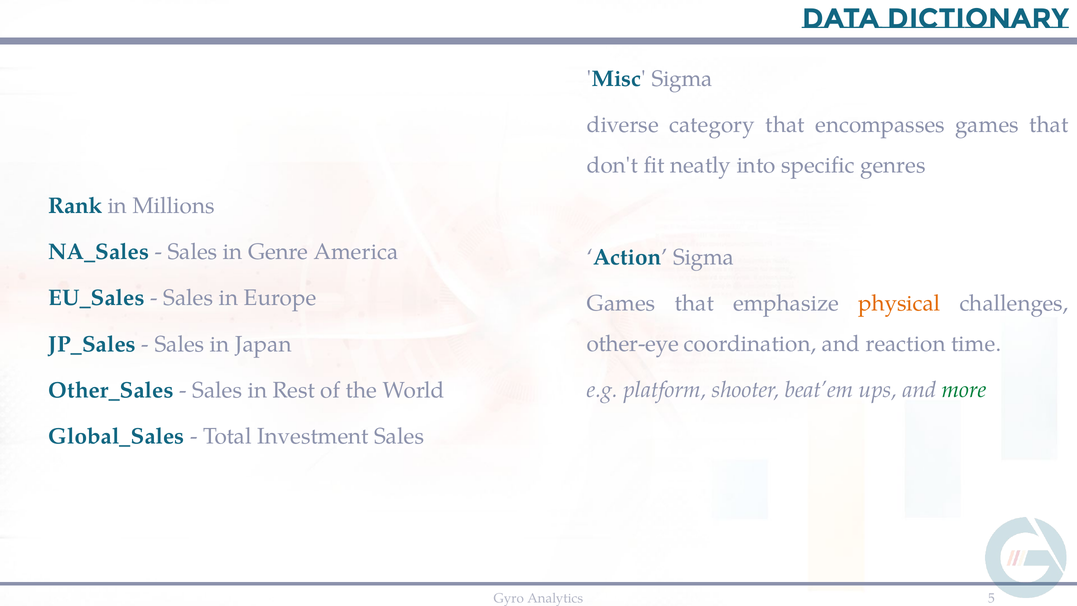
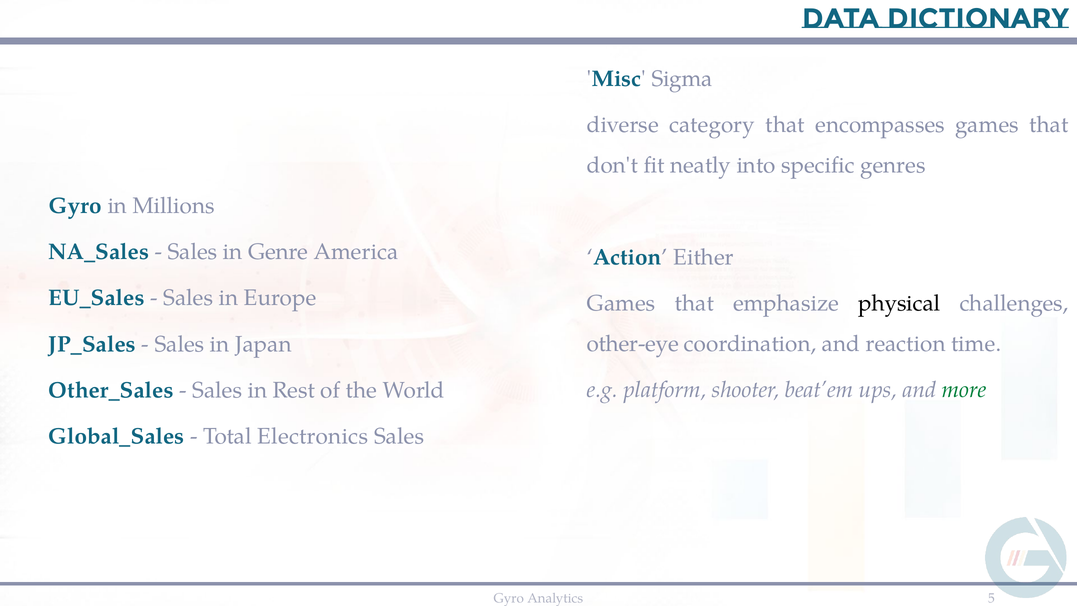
Rank: Rank -> Gyro (75, 206)
Action Sigma: Sigma -> Either (703, 257)
physical colour: orange -> black (899, 303)
Investment: Investment -> Electronics (313, 436)
